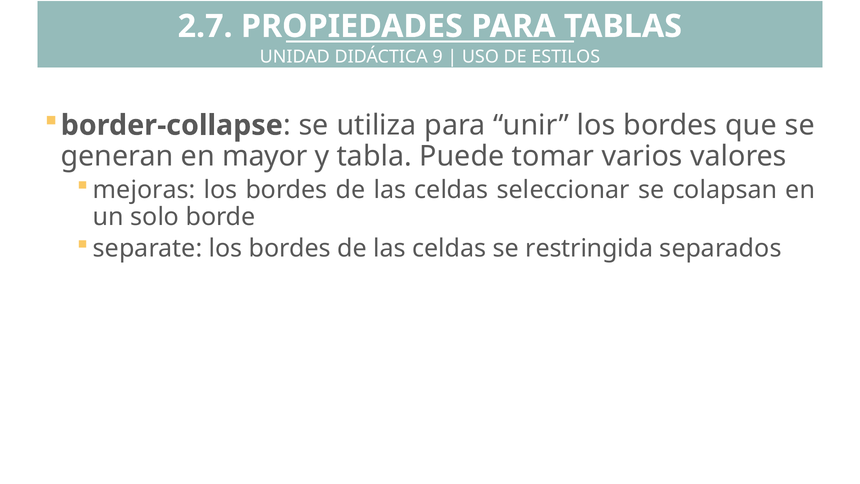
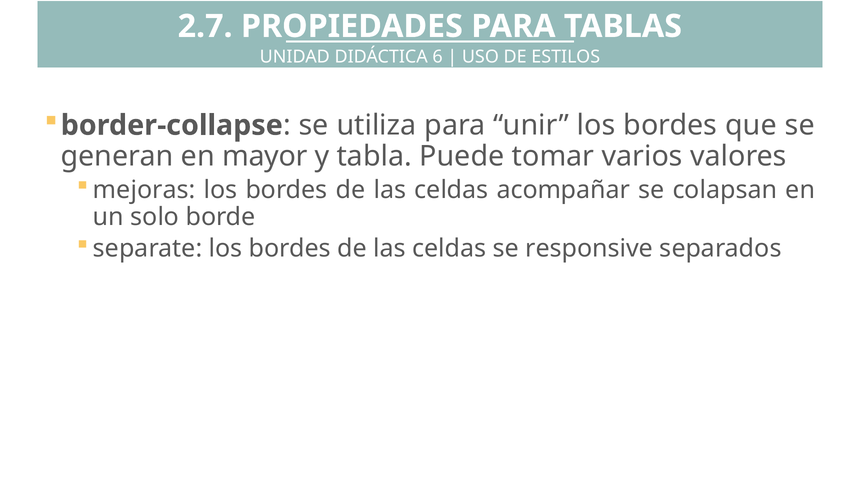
9: 9 -> 6 (438, 57)
seleccionar: seleccionar -> acompañar (563, 190)
restringida: restringida -> responsive (589, 248)
